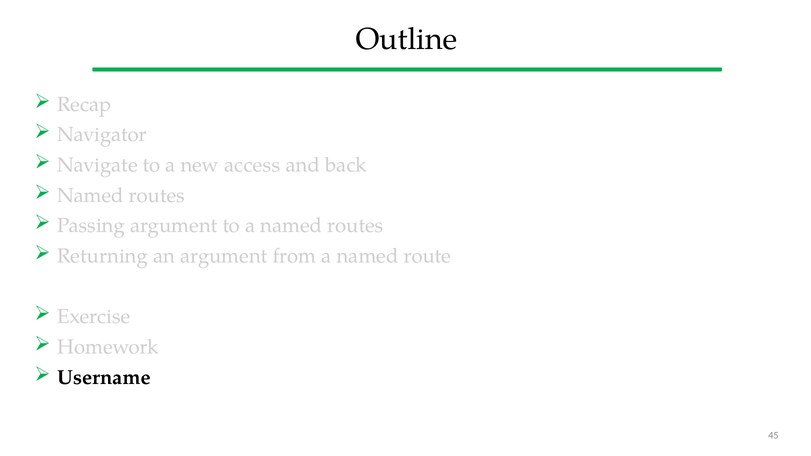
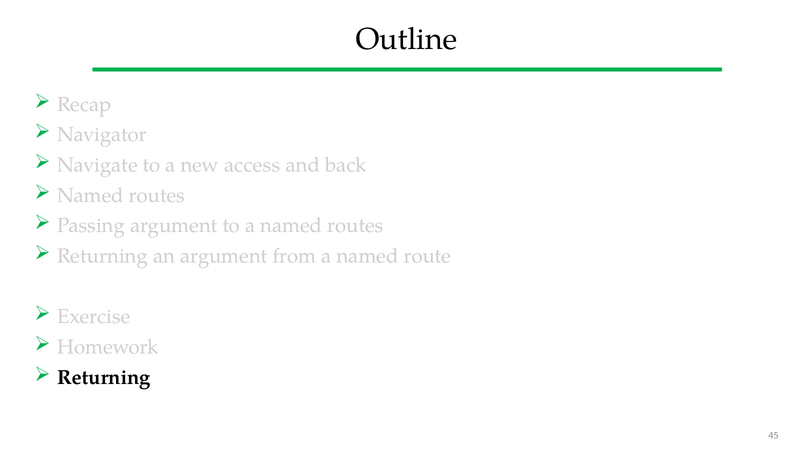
Username: Username -> Returning (104, 377)
